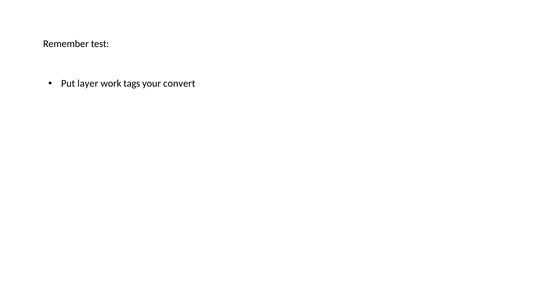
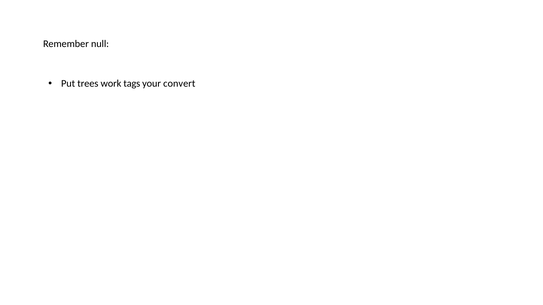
test: test -> null (100, 44)
layer: layer -> trees (88, 84)
